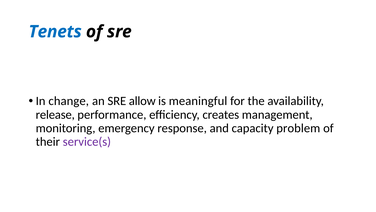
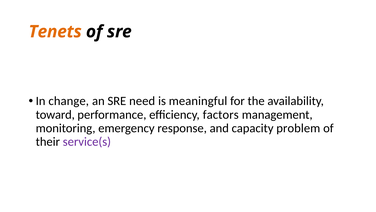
Tenets colour: blue -> orange (55, 32)
allow: allow -> need (142, 101)
release: release -> toward (55, 114)
creates: creates -> factors (221, 114)
